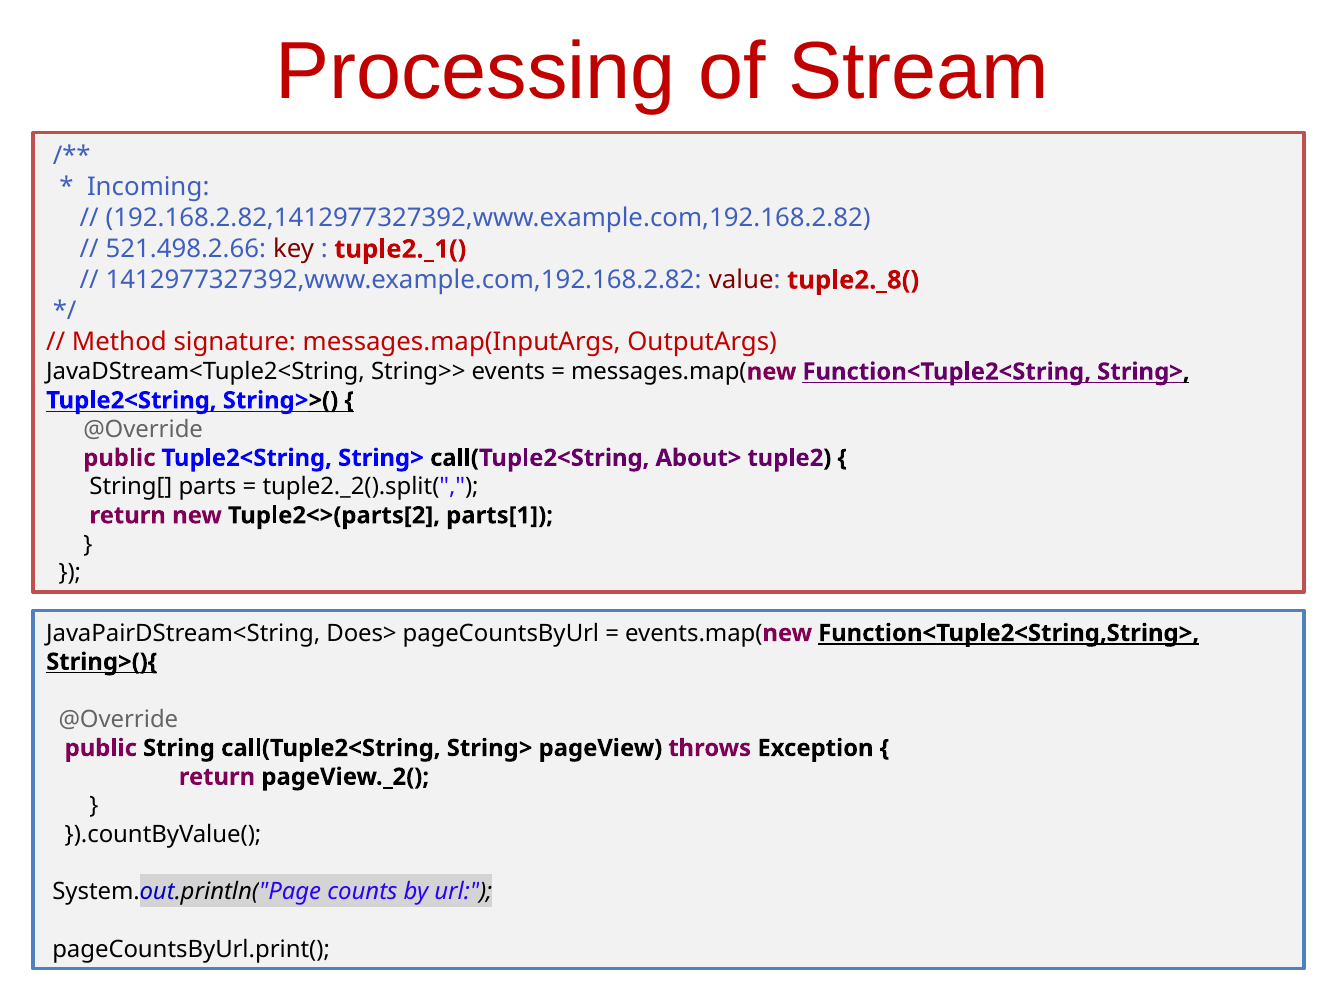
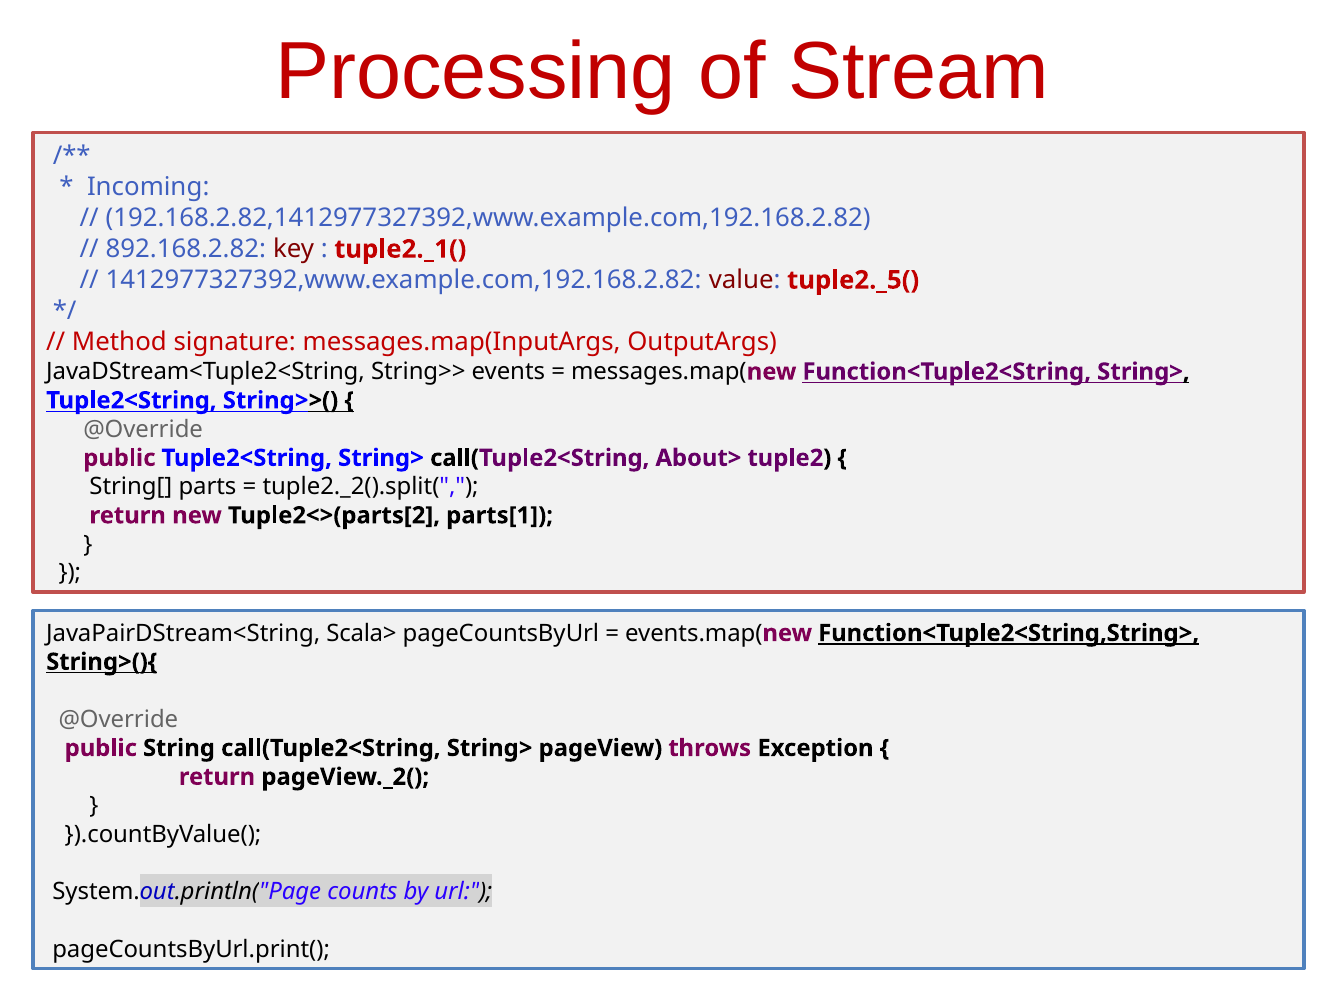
521.498.2.66: 521.498.2.66 -> 892.168.2.82 (186, 249)
tuple2._8(: tuple2._8( -> tuple2._5( (853, 280)
Does>: Does> -> Scala> (362, 633)
